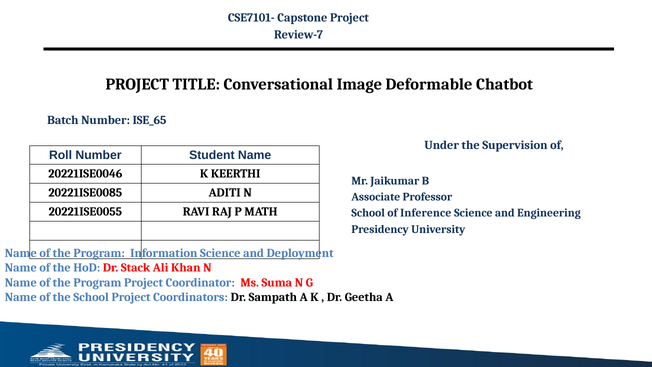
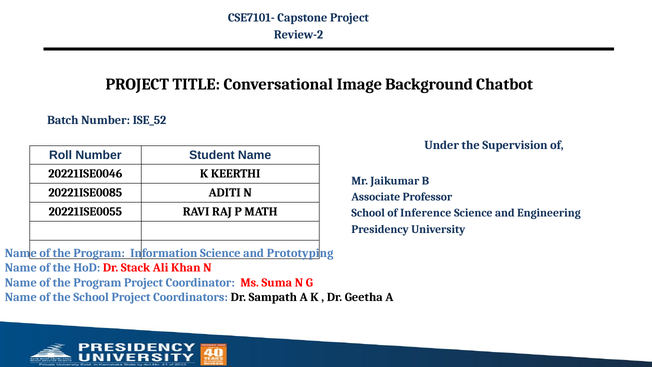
Review-7: Review-7 -> Review-2 (299, 35)
Deformable: Deformable -> Background (429, 84)
ISE_65: ISE_65 -> ISE_52 (149, 120)
Deployment: Deployment -> Prototyping (300, 253)
